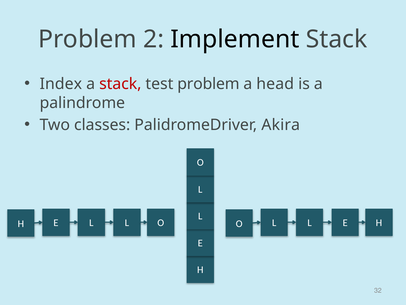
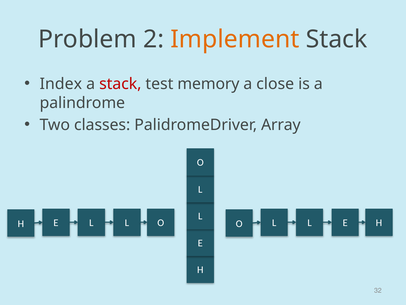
Implement colour: black -> orange (235, 39)
test problem: problem -> memory (208, 84)
head: head -> close (275, 84)
Akira: Akira -> Array (281, 125)
